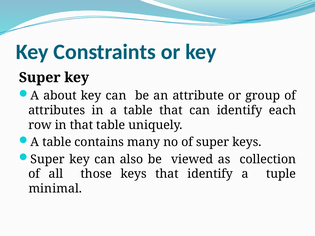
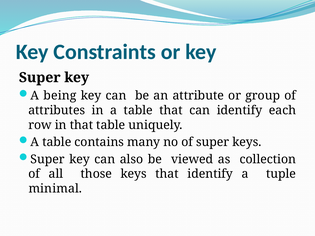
about: about -> being (60, 96)
